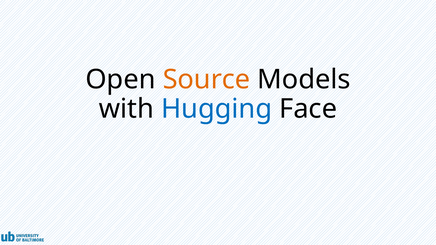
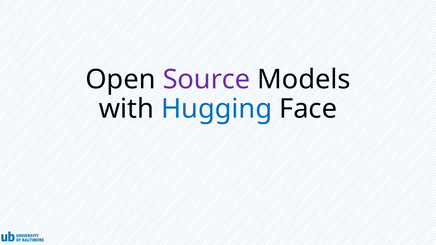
Source colour: orange -> purple (206, 80)
